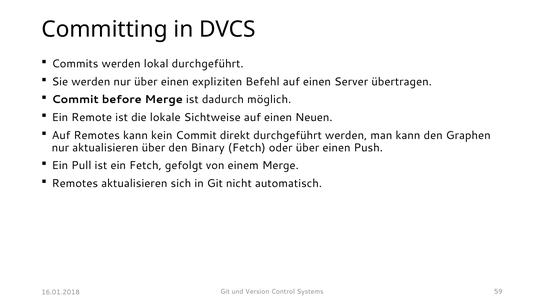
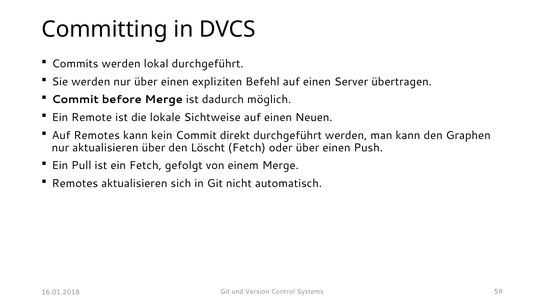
Binary: Binary -> Löscht (208, 148)
